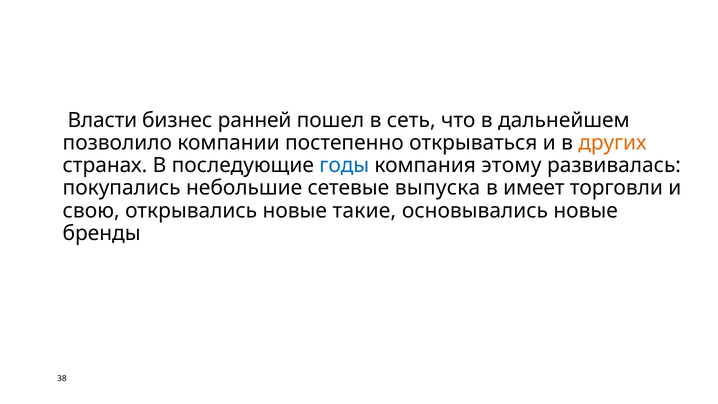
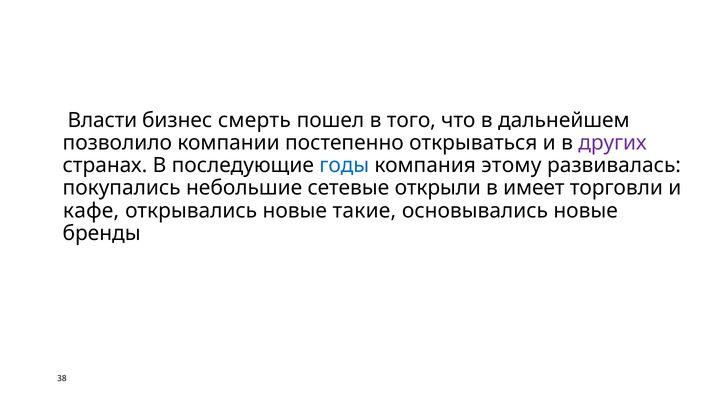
ранней: ранней -> смерть (254, 120)
сеть: сеть -> того (411, 120)
других colour: orange -> purple (613, 143)
выпуска: выпуска -> открыли (438, 188)
свою: свою -> кафе (91, 211)
